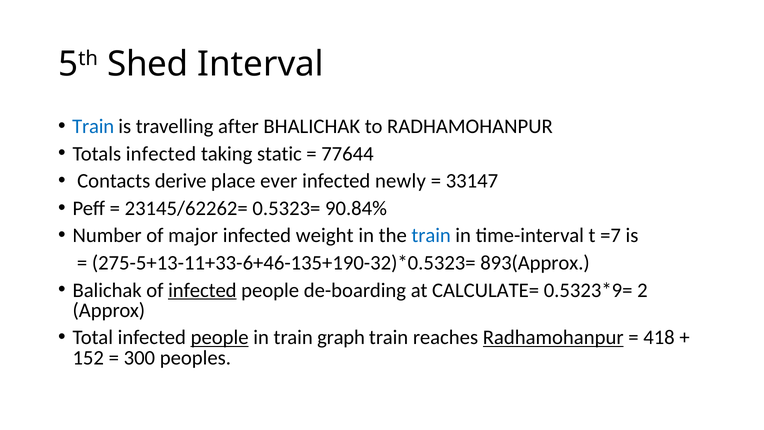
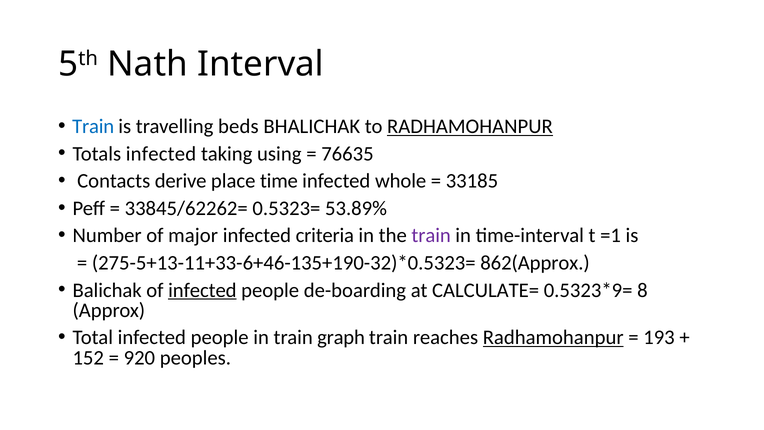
Shed: Shed -> Nath (148, 64)
after: after -> beds (238, 127)
RADHAMOHANPUR underline: none -> present (470, 127)
static: static -> using (279, 154)
77644: 77644 -> 76635 (347, 154)
ever: ever -> time (279, 181)
newly: newly -> whole (401, 181)
33147: 33147 -> 33185 (472, 181)
23145/62262=: 23145/62262= -> 33845/62262= (186, 208)
90.84%: 90.84% -> 53.89% (356, 208)
weight: weight -> criteria (325, 236)
train colour: blue -> purple (431, 236)
=7: =7 -> =1 (611, 236)
893(Approx: 893(Approx -> 862(Approx (535, 263)
2: 2 -> 8 (642, 290)
people underline: present -> none (220, 337)
418: 418 -> 193 (659, 337)
300: 300 -> 920 (139, 357)
